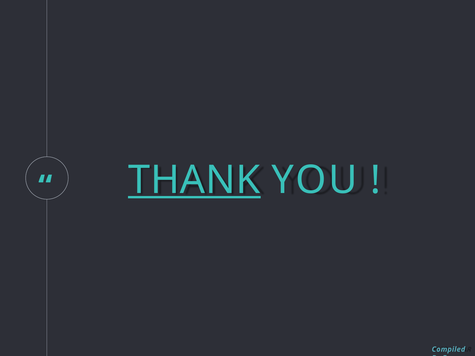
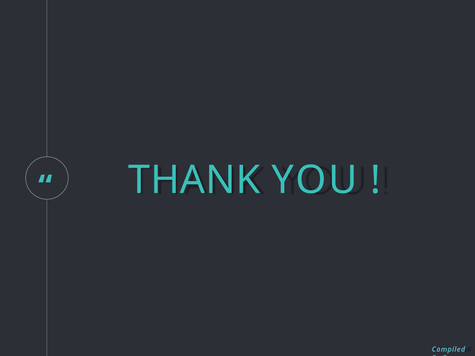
THANK underline: present -> none (194, 180)
